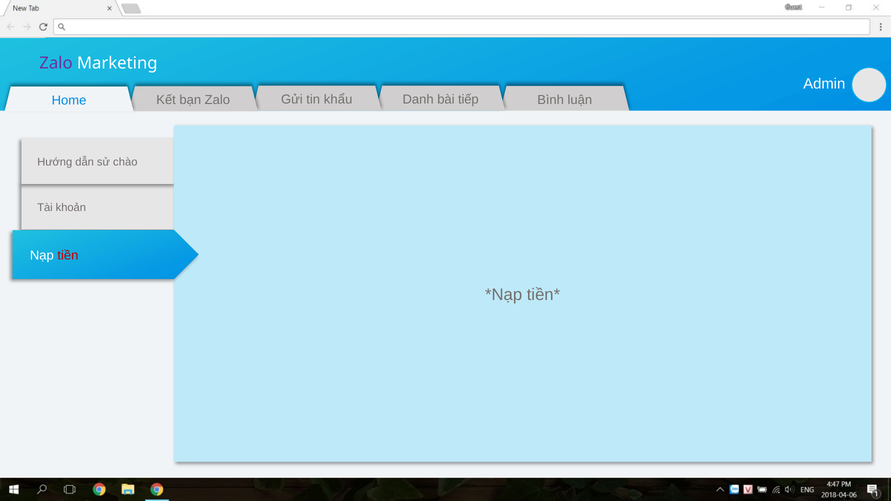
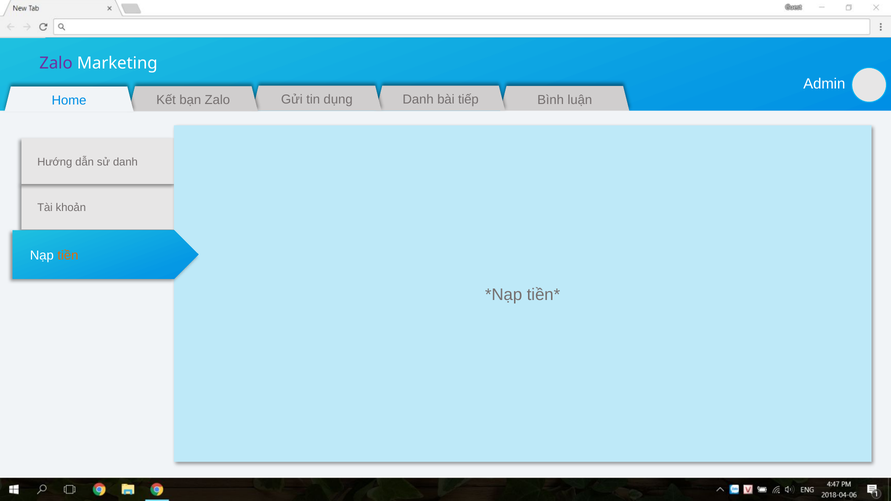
khẩu: khẩu -> dụng (338, 100)
sử chào: chào -> danh (125, 162)
tiền colour: red -> orange (68, 255)
